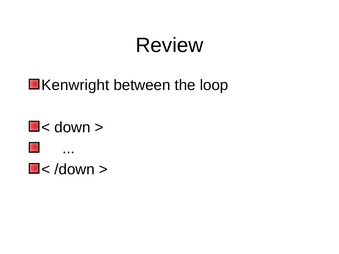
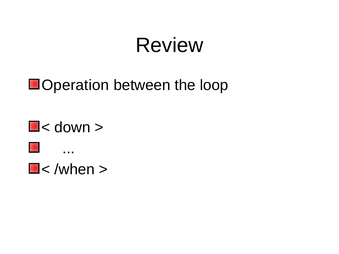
Kenwright: Kenwright -> Operation (75, 85)
/down: /down -> /when (75, 170)
